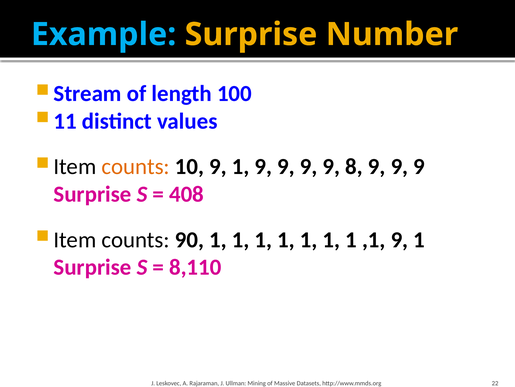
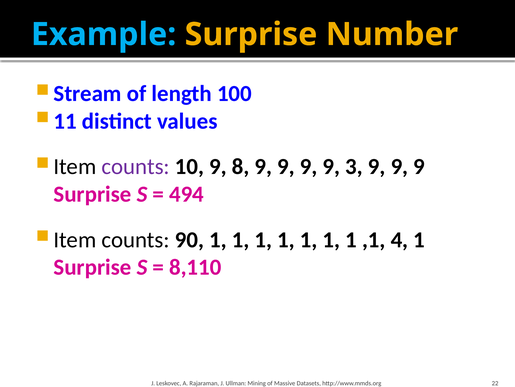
counts colour: orange -> purple (136, 166)
10 9 1: 1 -> 8 (241, 166)
8: 8 -> 3 (354, 166)
408: 408 -> 494 (186, 194)
,1 9: 9 -> 4 (399, 239)
